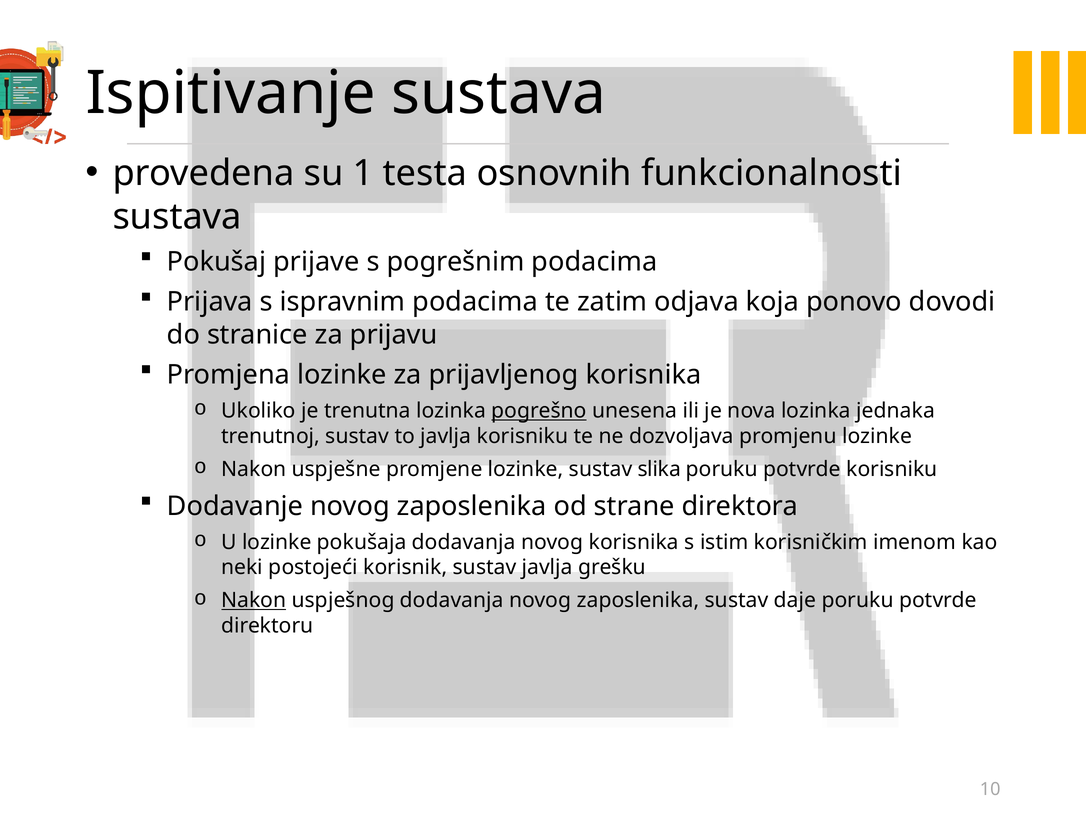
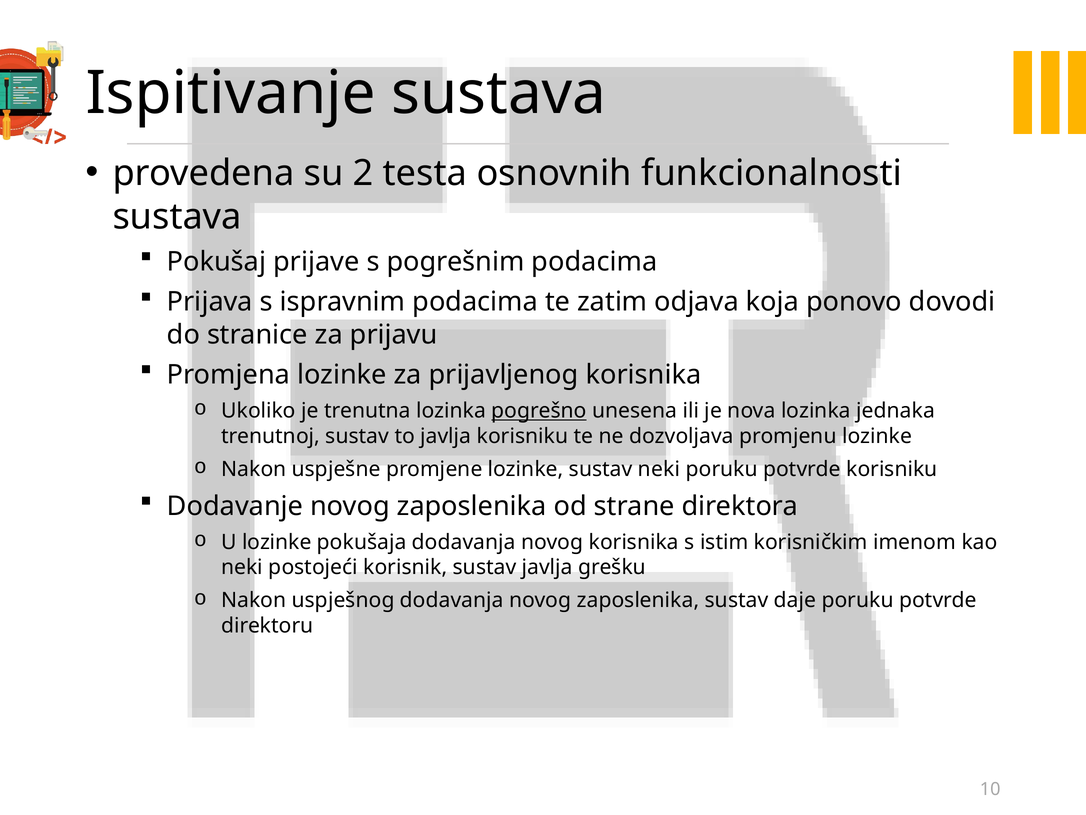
1: 1 -> 2 (363, 173)
sustav slika: slika -> neki (659, 469)
Nakon underline: present -> none (254, 600)
